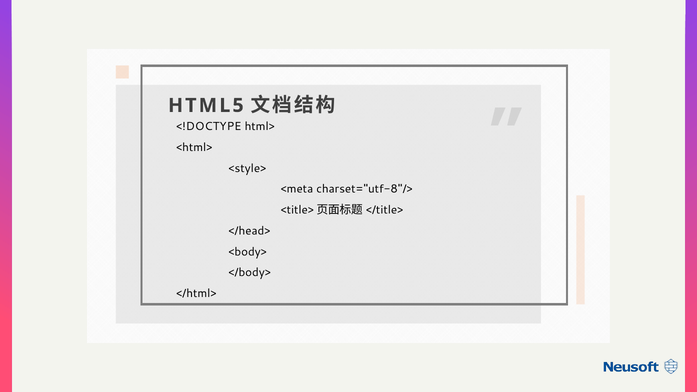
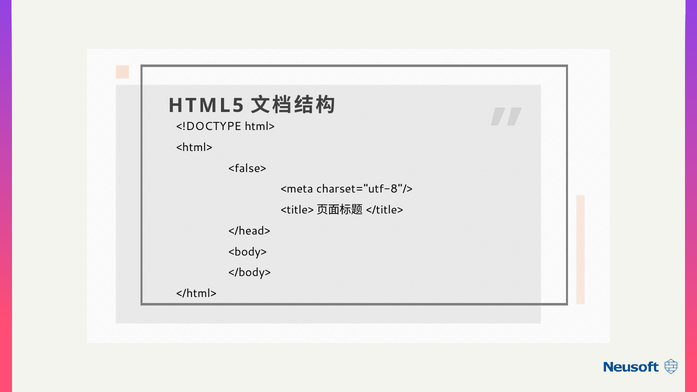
<style>: <style> -> <false> (247, 168)
